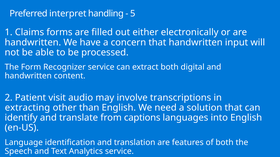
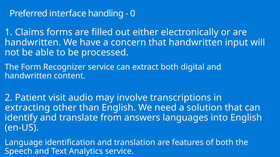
interpret: interpret -> interface (68, 14)
5: 5 -> 0 (133, 14)
captions: captions -> answers (142, 118)
